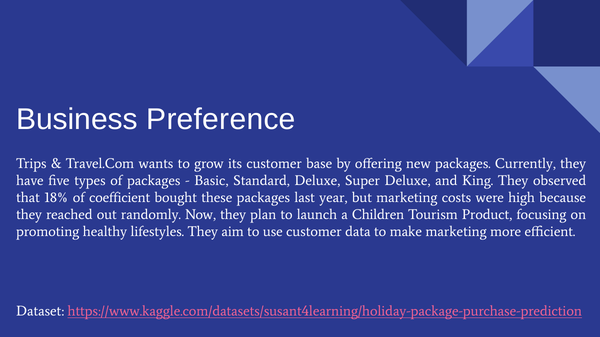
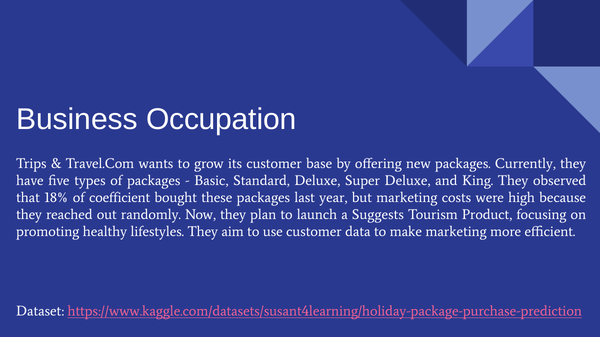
Preference: Preference -> Occupation (221, 120)
Children: Children -> Suggests (378, 215)
